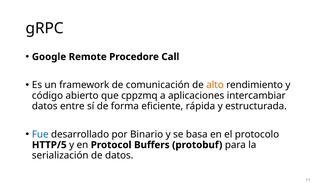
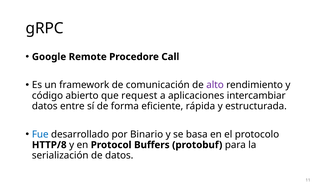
alto colour: orange -> purple (215, 85)
cppzmq: cppzmq -> request (139, 96)
HTTP/5: HTTP/5 -> HTTP/8 (49, 145)
